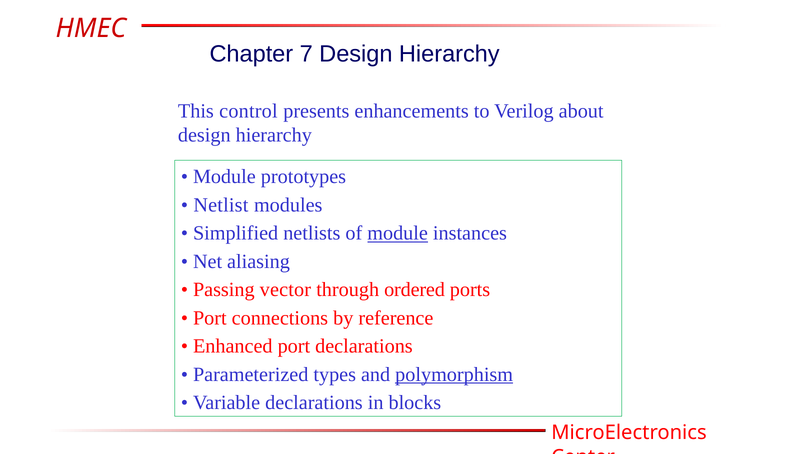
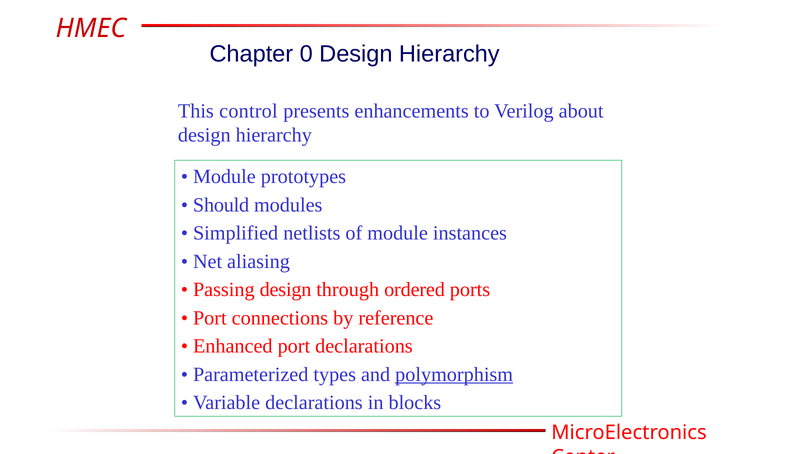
7: 7 -> 0 (306, 54)
Netlist: Netlist -> Should (221, 205)
module underline: present -> none (398, 233)
Passing vector: vector -> design (286, 290)
